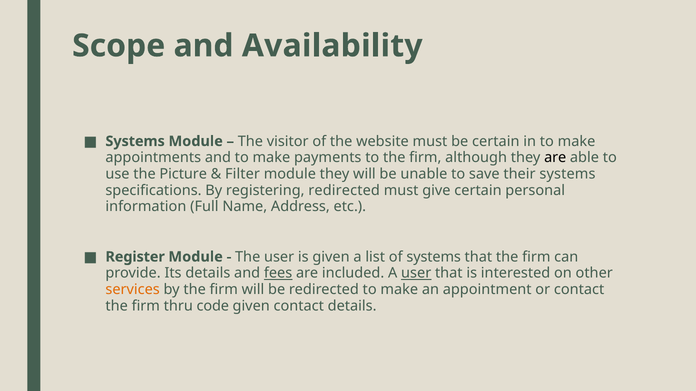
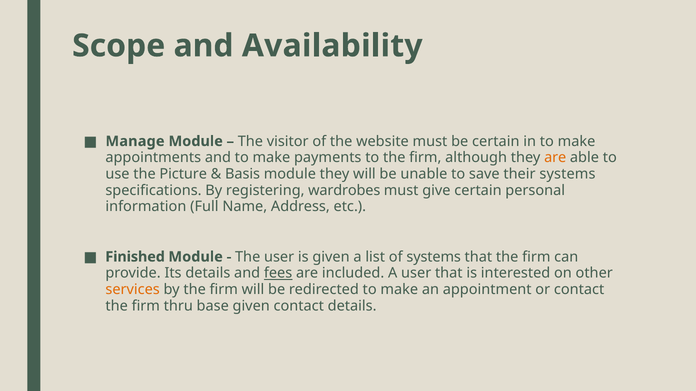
Systems: Systems -> Manage (135, 141)
are colour: black -> orange (555, 158)
Filter: Filter -> Basis (243, 174)
registering redirected: redirected -> wardrobes (344, 191)
Register: Register -> Finished (135, 257)
user underline: present -> none (416, 274)
code: code -> base (213, 306)
